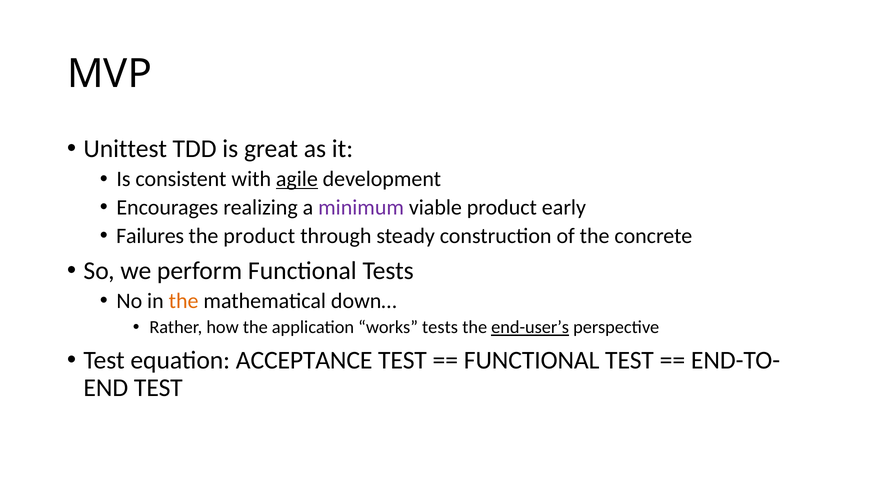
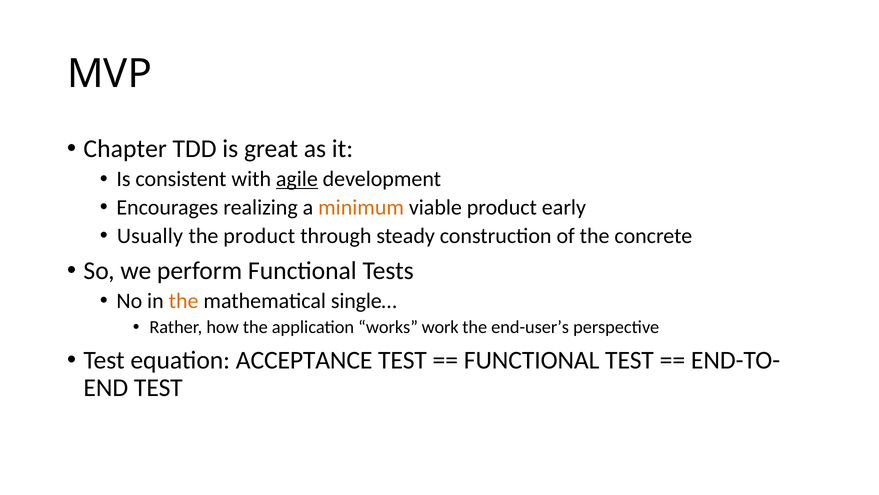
Unittest: Unittest -> Chapter (125, 149)
minimum colour: purple -> orange (361, 207)
Failures: Failures -> Usually (150, 235)
down…: down… -> single… (364, 301)
works tests: tests -> work (440, 327)
end-user’s underline: present -> none (530, 327)
